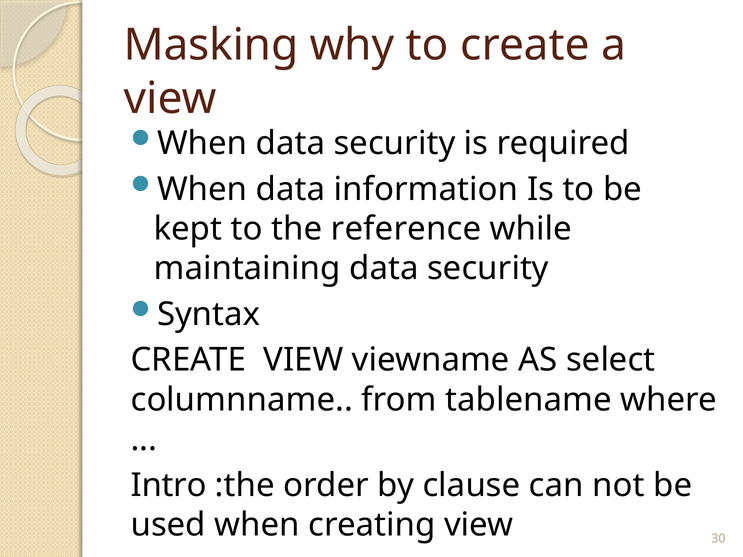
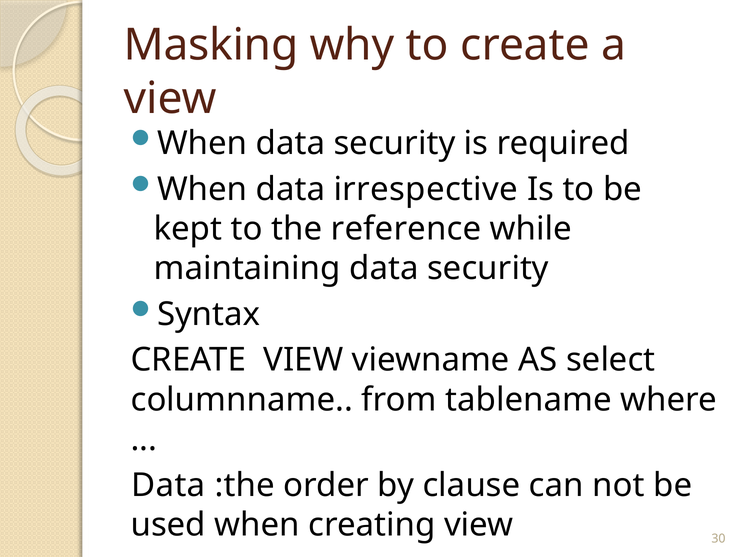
information: information -> irrespective (426, 189)
Intro: Intro -> Data (168, 485)
